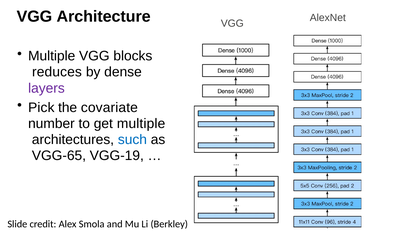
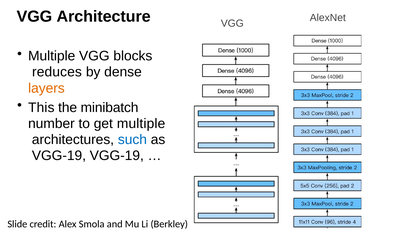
layers colour: purple -> orange (46, 88)
Pick: Pick -> This (41, 108)
covariate: covariate -> minibatch (110, 108)
VGG-65: VGG-65 -> VGG-19 (59, 156)
